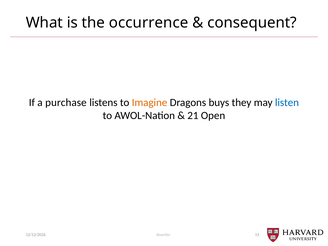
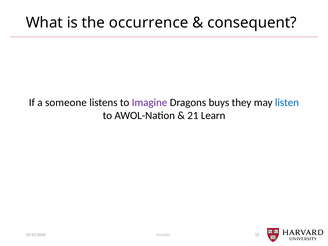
purchase: purchase -> someone (66, 102)
Imagine colour: orange -> purple (150, 102)
Open: Open -> Learn (213, 116)
